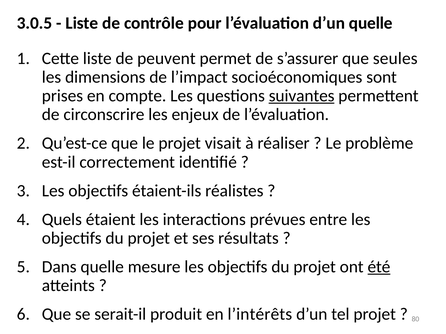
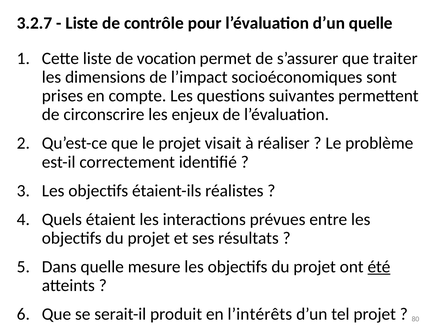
3.0.5: 3.0.5 -> 3.2.7 (35, 23)
peuvent: peuvent -> vocation (167, 59)
seules: seules -> traiter (395, 59)
suivantes underline: present -> none (302, 96)
